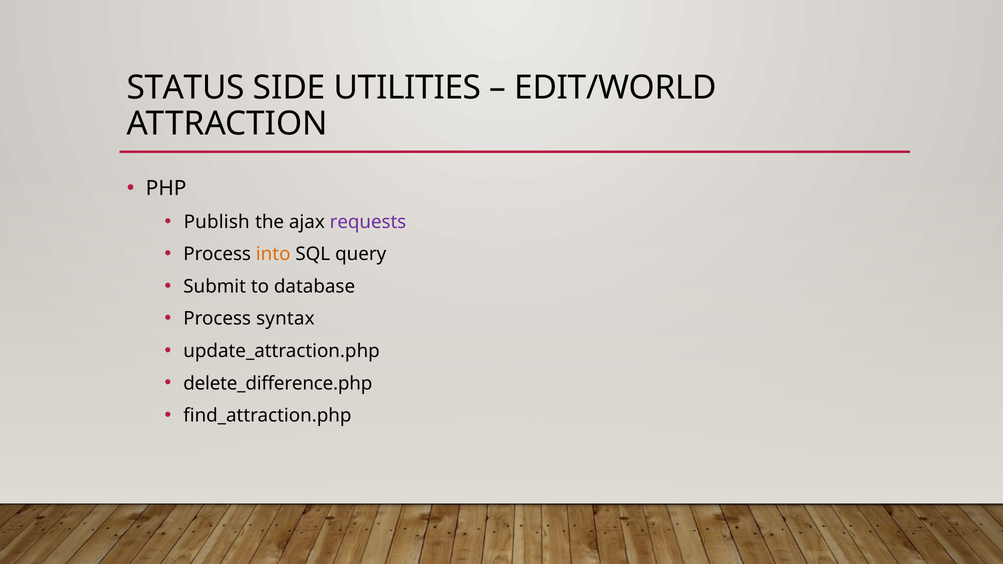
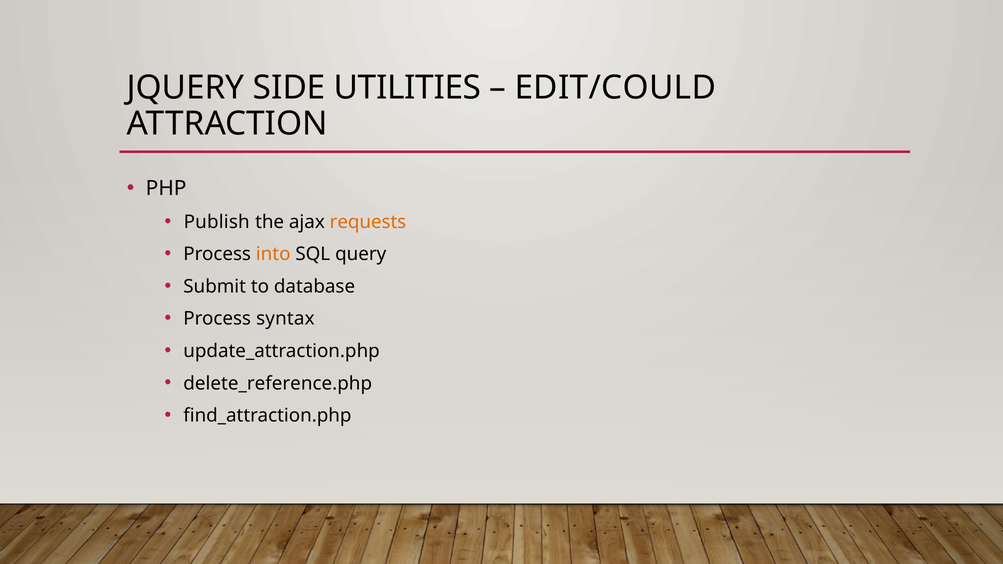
STATUS: STATUS -> JQUERY (186, 88)
EDIT/WORLD: EDIT/WORLD -> EDIT/COULD (615, 88)
requests colour: purple -> orange (368, 222)
delete_difference.php: delete_difference.php -> delete_reference.php (278, 383)
